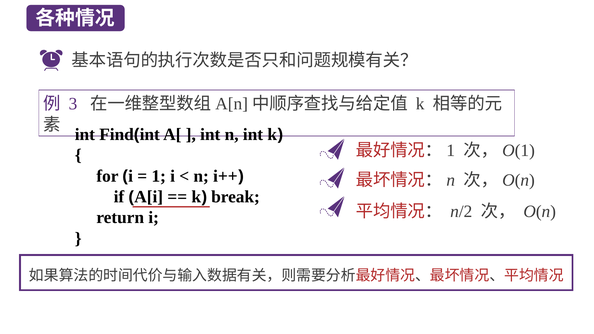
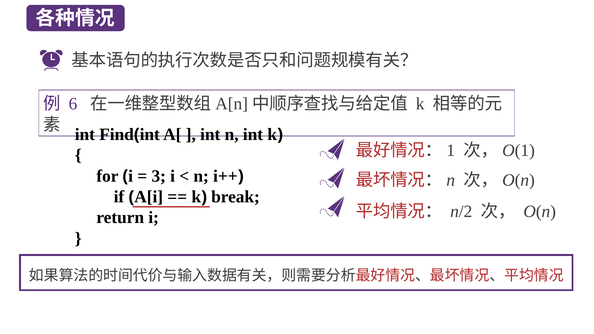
3: 3 -> 6 (73, 104)
1: 1 -> 3 (159, 176)
